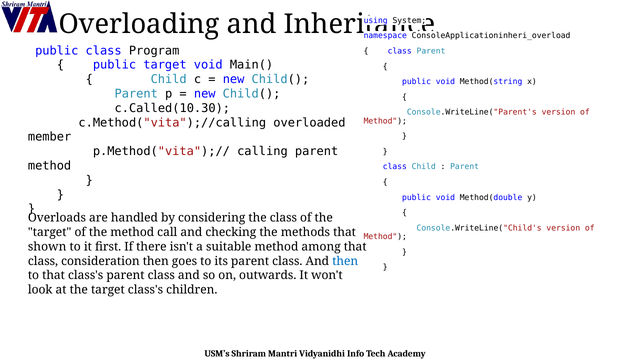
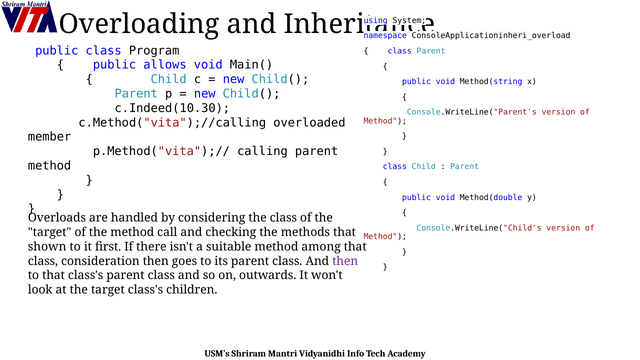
public target: target -> allows (165, 65)
c.Called(10.30: c.Called(10.30 -> c.Indeed(10.30 (172, 108)
then colour: blue -> purple (345, 261)
